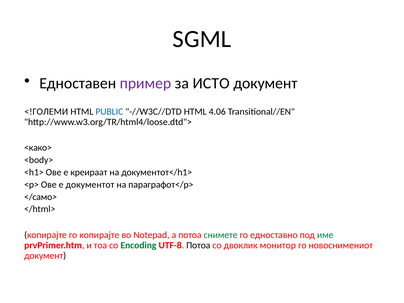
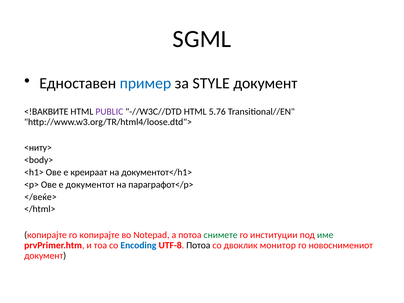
пример colour: purple -> blue (145, 83)
ИСТО: ИСТО -> STYLE (211, 83)
<!ГОЛЕМИ: <!ГОЛЕМИ -> <!ВАКВИТЕ (46, 112)
PUBLIC colour: blue -> purple (109, 112)
4.06: 4.06 -> 5.76 (217, 112)
<како>: <како> -> <ниту> (38, 148)
</само>: </само> -> </веќе> (40, 197)
едноставно: едноставно -> институции (274, 235)
Encoding colour: green -> blue (138, 245)
